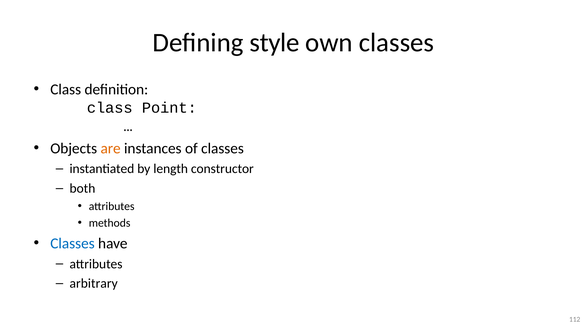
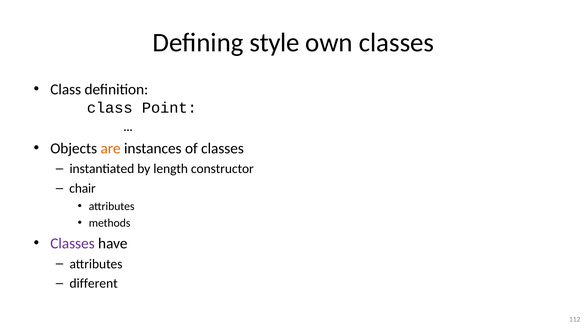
both: both -> chair (83, 189)
Classes colour: blue -> purple (72, 244)
arbitrary: arbitrary -> different (94, 284)
